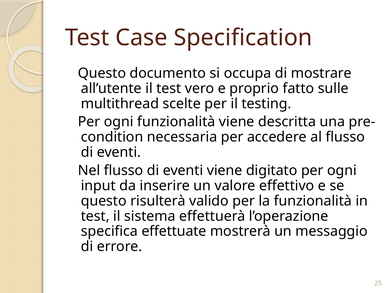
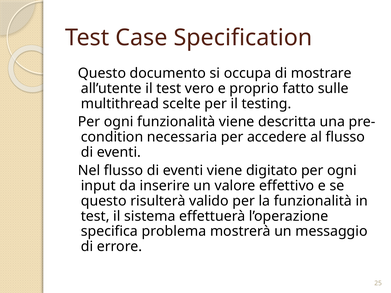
effettuate: effettuate -> problema (174, 232)
